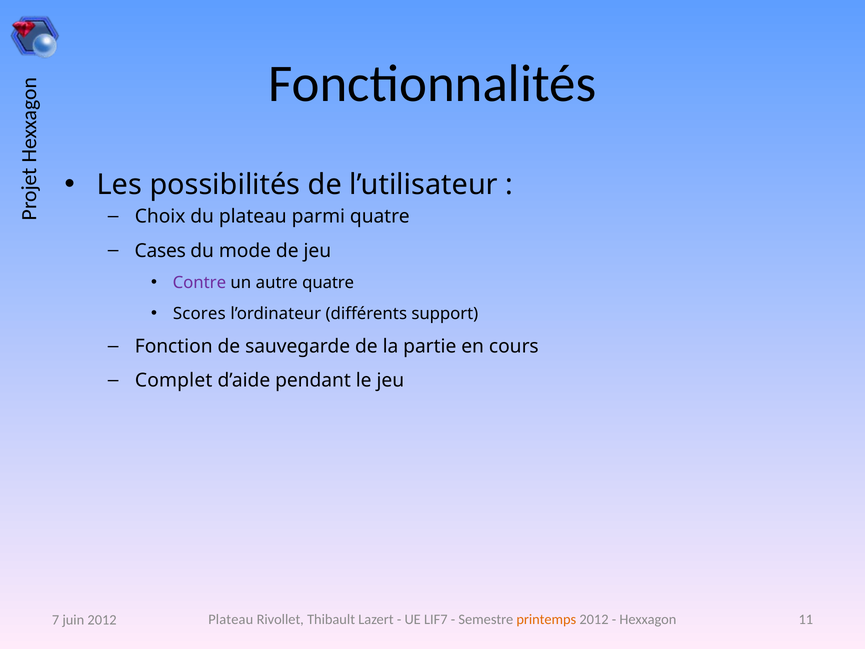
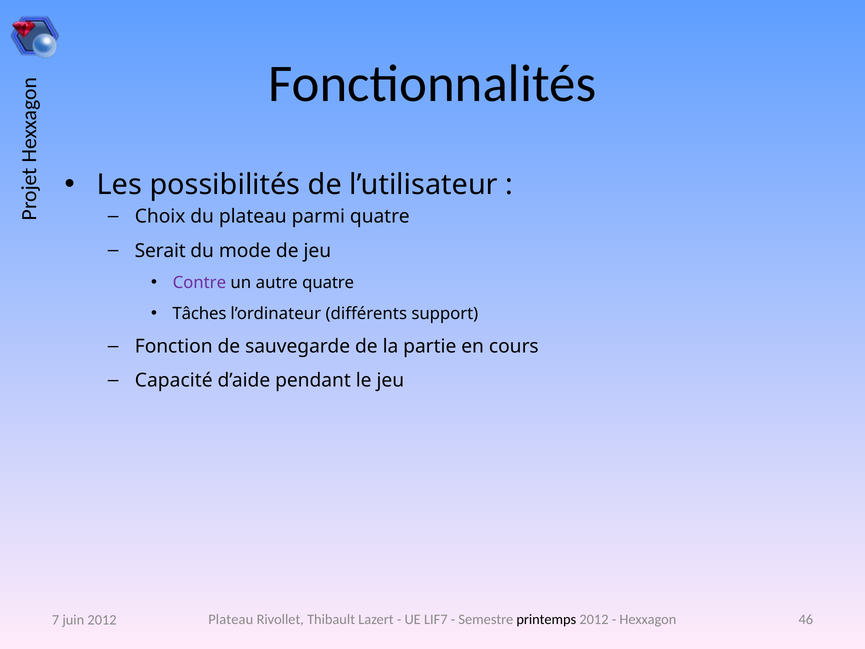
Cases: Cases -> Serait (160, 251)
Scores: Scores -> Tâches (199, 313)
Complet: Complet -> Capacité (174, 380)
printemps colour: orange -> black (546, 619)
11: 11 -> 46 (806, 619)
